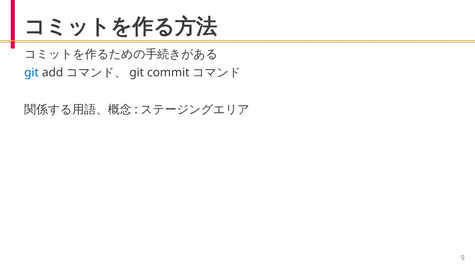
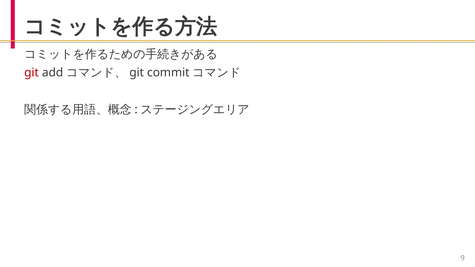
git colour: blue -> red (32, 73)
